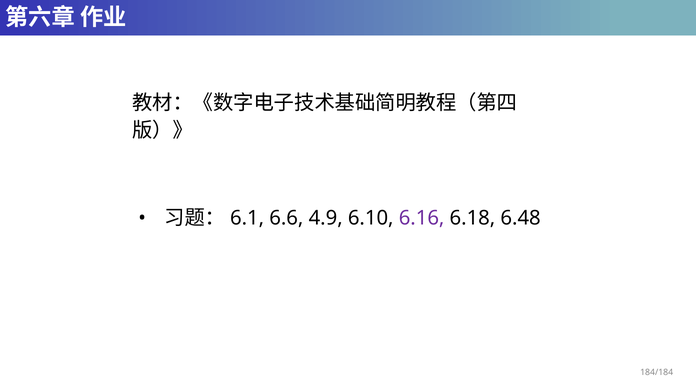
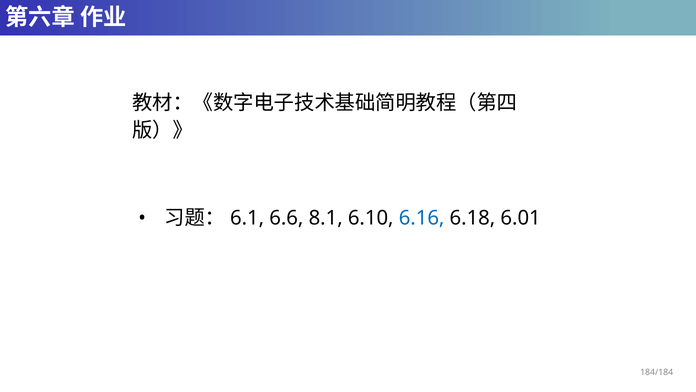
4.9: 4.9 -> 8.1 (326, 218)
6.16 colour: purple -> blue (422, 218)
6.48: 6.48 -> 6.01 (521, 218)
